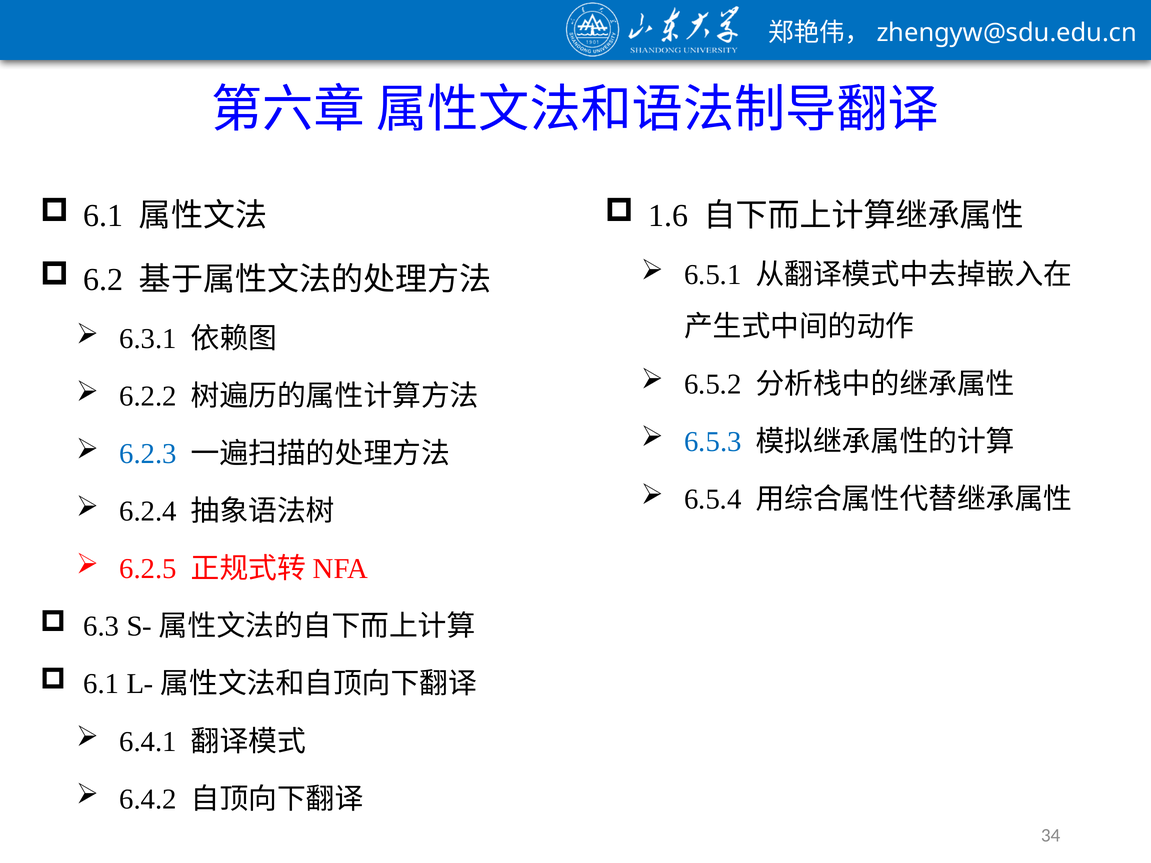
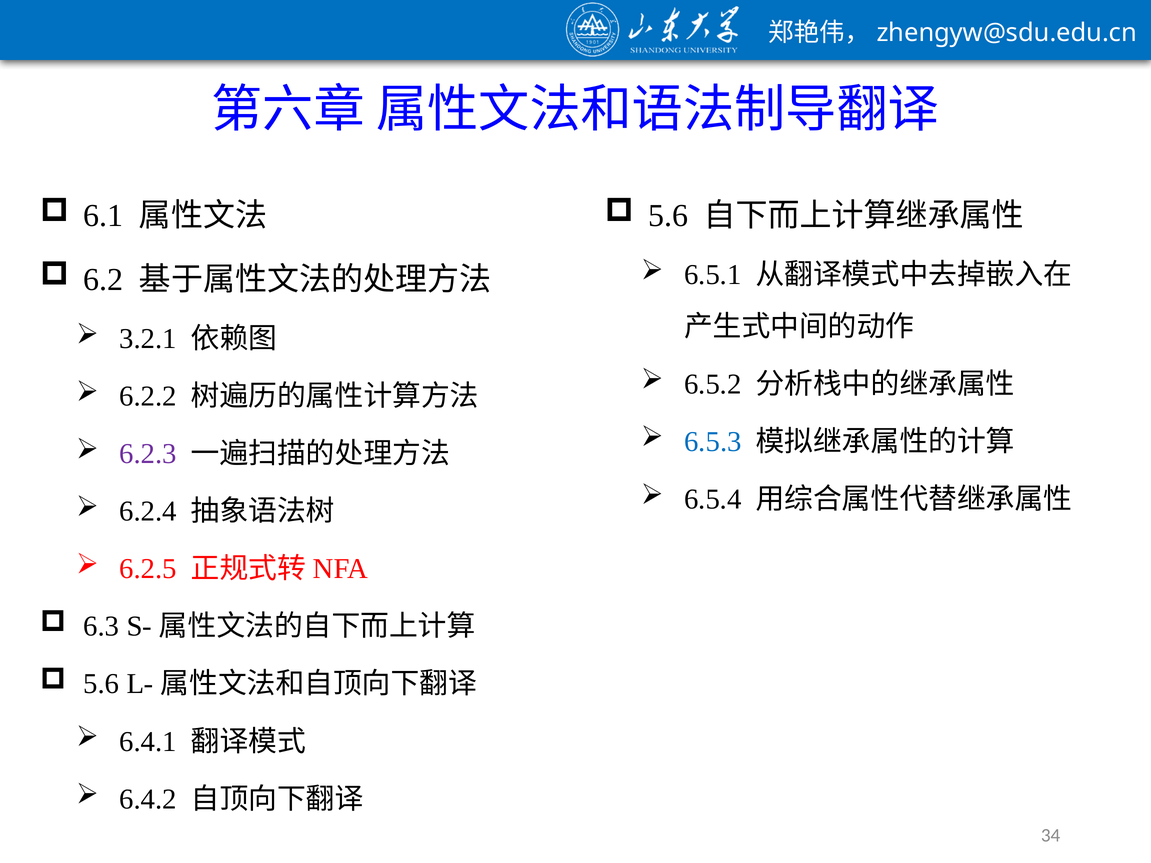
1.6: 1.6 -> 5.6 (668, 216)
6.3.1: 6.3.1 -> 3.2.1 (148, 339)
6.2.3 colour: blue -> purple (148, 454)
6.1: 6.1 -> 5.6 (101, 684)
